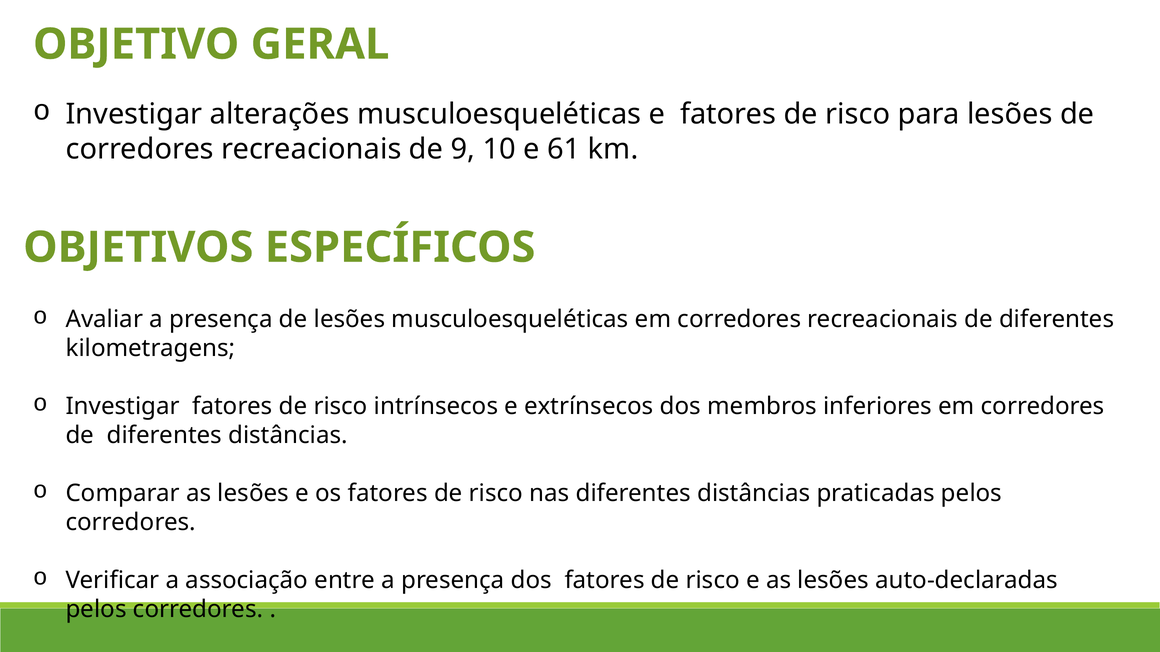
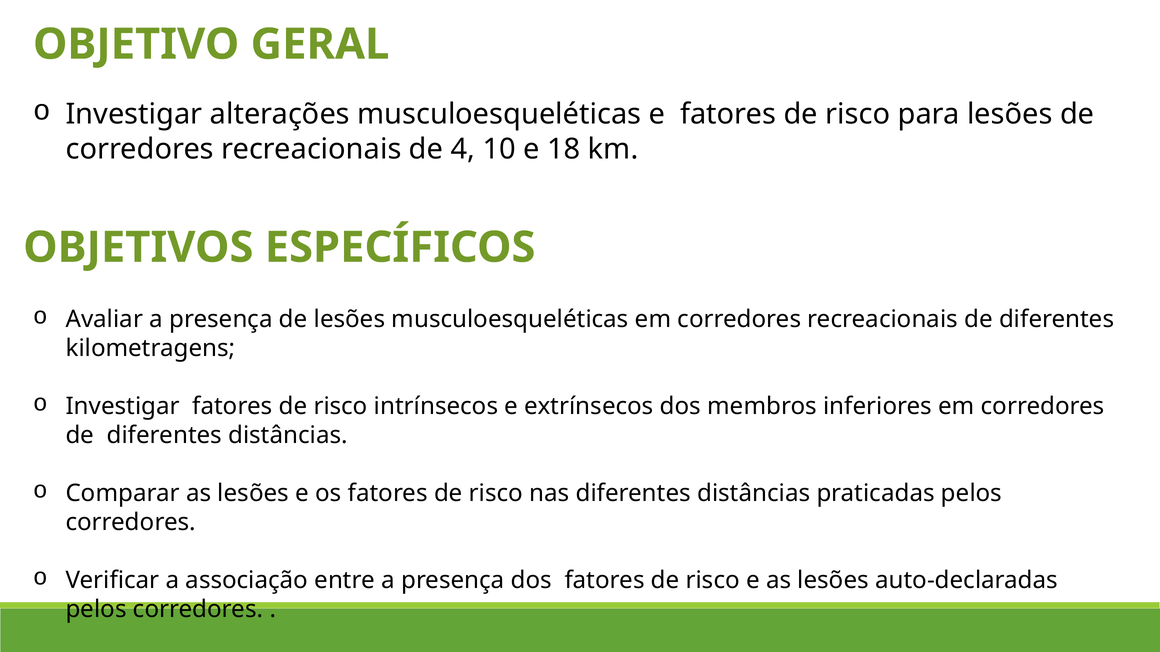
9: 9 -> 4 (463, 149)
61: 61 -> 18 (564, 149)
